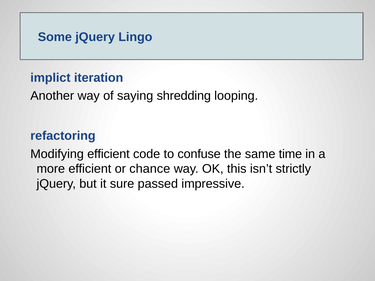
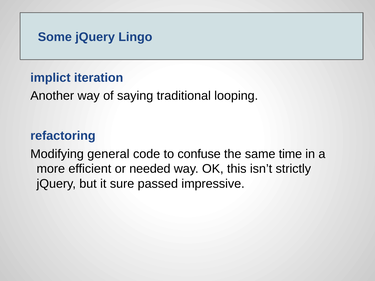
shredding: shredding -> traditional (184, 96)
Modifying efficient: efficient -> general (108, 154)
chance: chance -> needed (150, 169)
